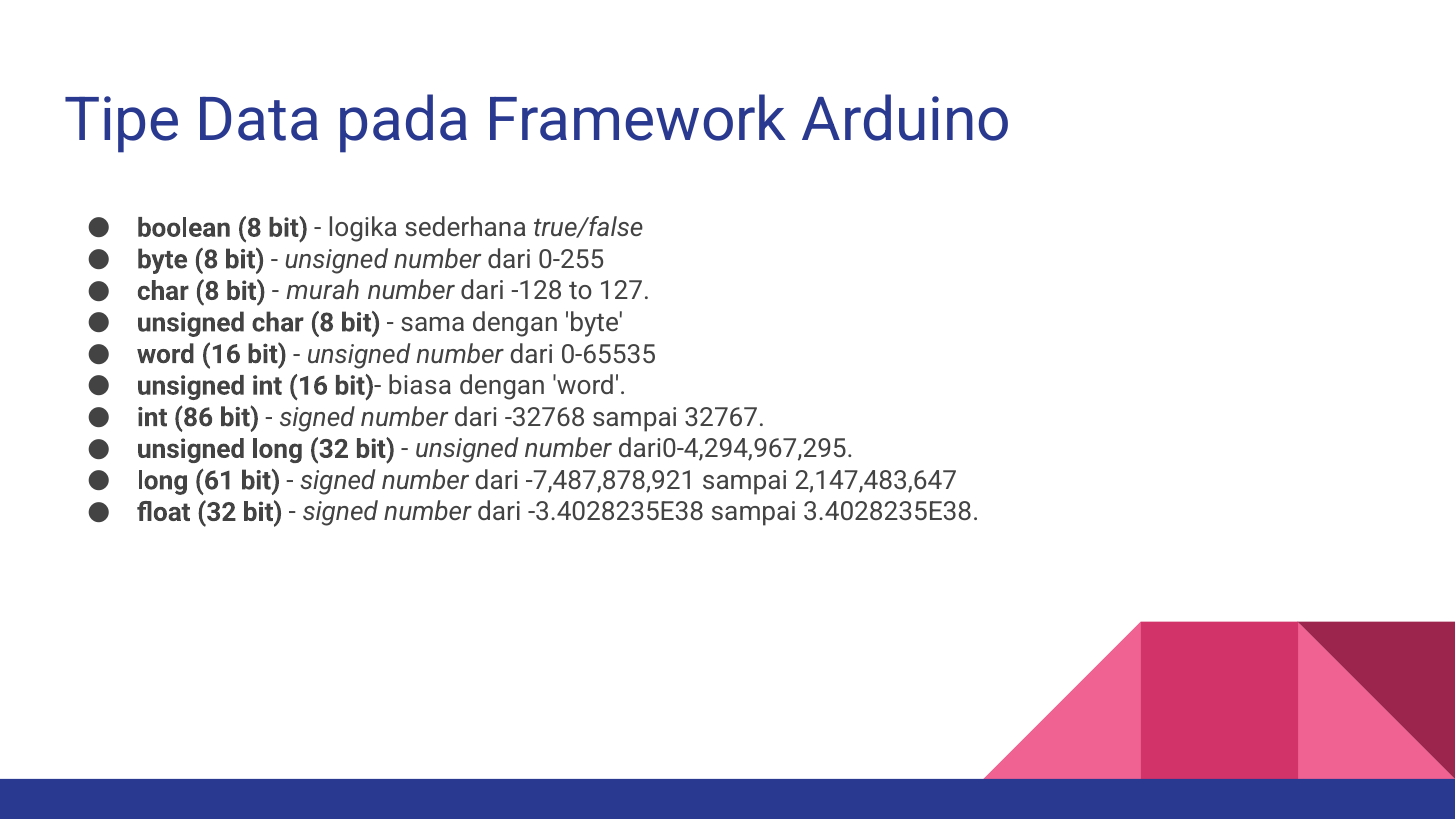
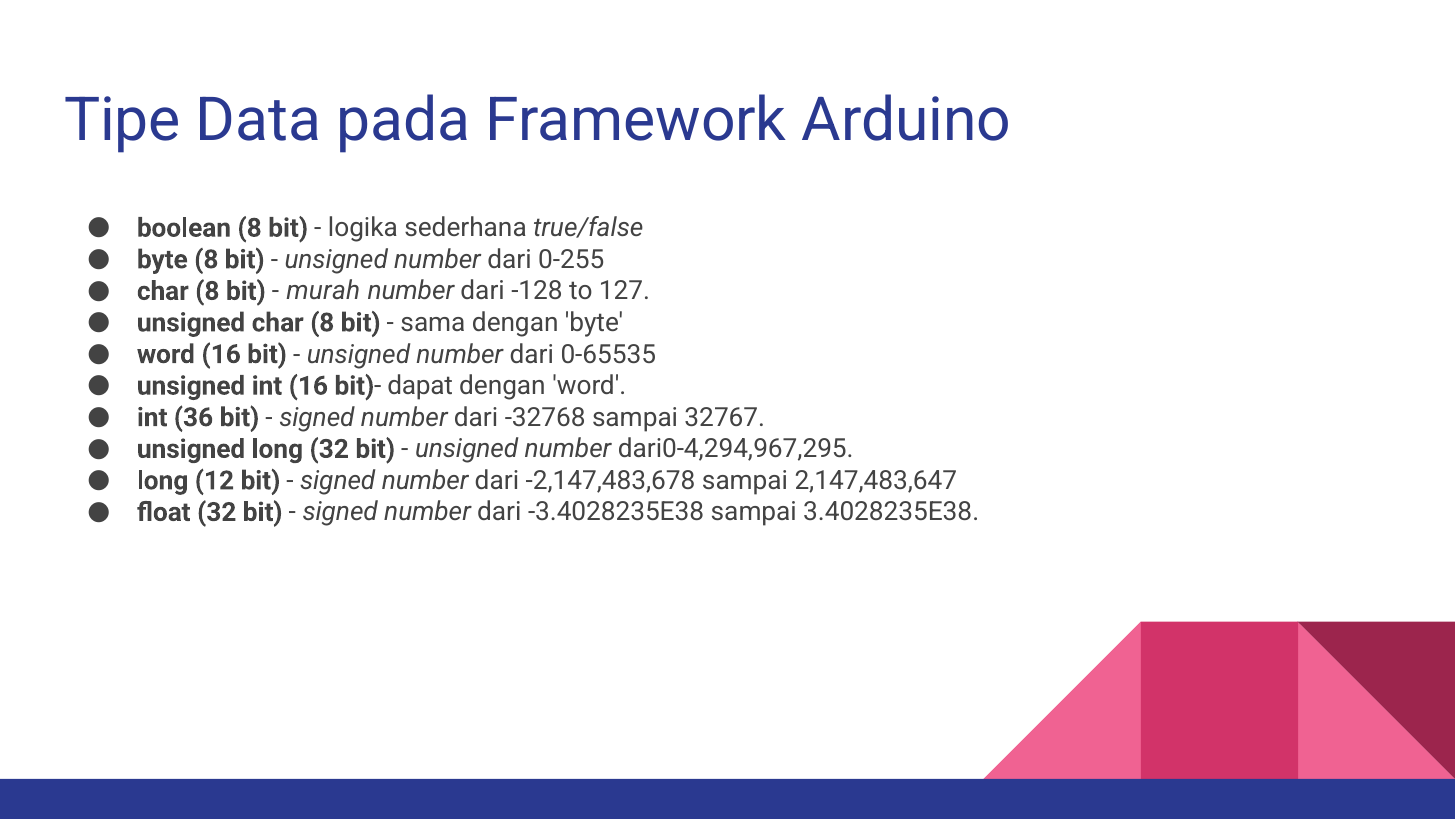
biasa: biasa -> dapat (420, 386)
86: 86 -> 36 (193, 417)
61: 61 -> 12 (214, 480)
-7,487,878,921: -7,487,878,921 -> -2,147,483,678 (611, 480)
